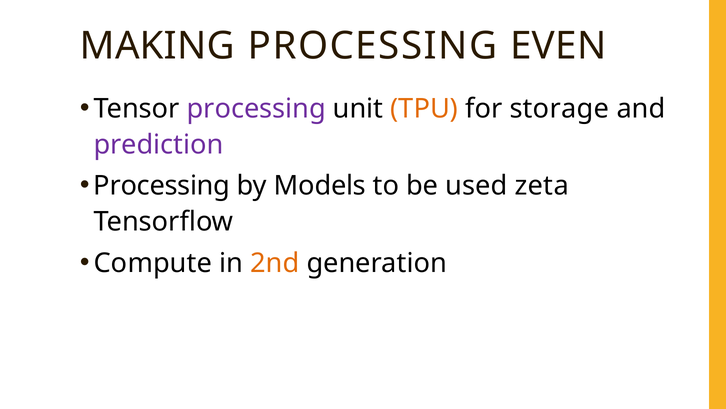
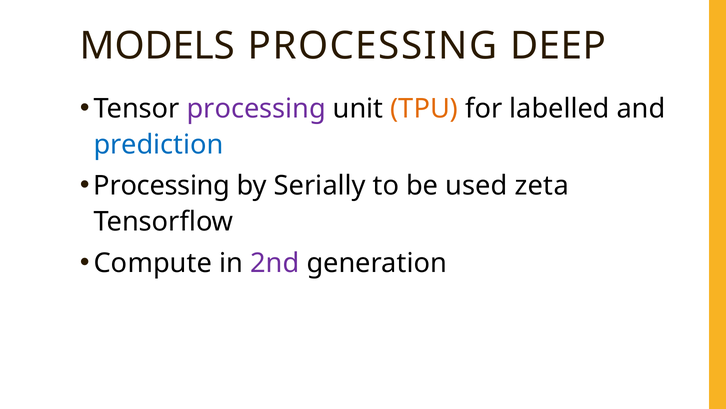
MAKING: MAKING -> MODELS (157, 46)
EVEN: EVEN -> DEEP (558, 46)
storage: storage -> labelled (559, 108)
prediction colour: purple -> blue (158, 144)
Models: Models -> Serially (320, 186)
2nd colour: orange -> purple (275, 263)
